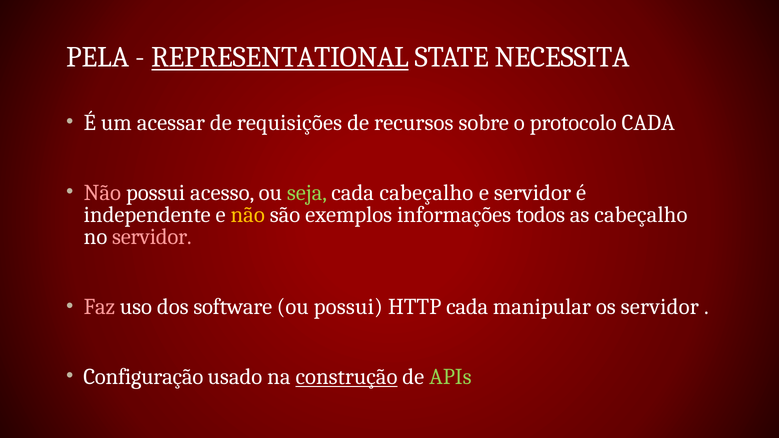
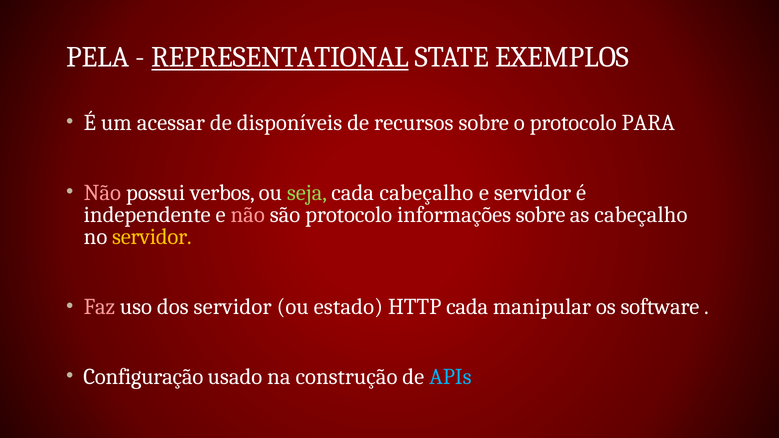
NECESSITA: NECESSITA -> EXEMPLOS (562, 57)
requisições: requisições -> disponíveis (289, 123)
protocolo CADA: CADA -> PARA (648, 123)
acesso: acesso -> verbos (222, 193)
não colour: yellow -> pink (248, 215)
são exemplos: exemplos -> protocolo (349, 215)
informações todos: todos -> sobre (541, 215)
servidor colour: pink -> yellow (152, 237)
dos software: software -> servidor (233, 307)
ou possui: possui -> estado (348, 307)
os servidor: servidor -> software (660, 307)
construção underline: present -> none (346, 377)
APIs colour: light green -> light blue (450, 377)
